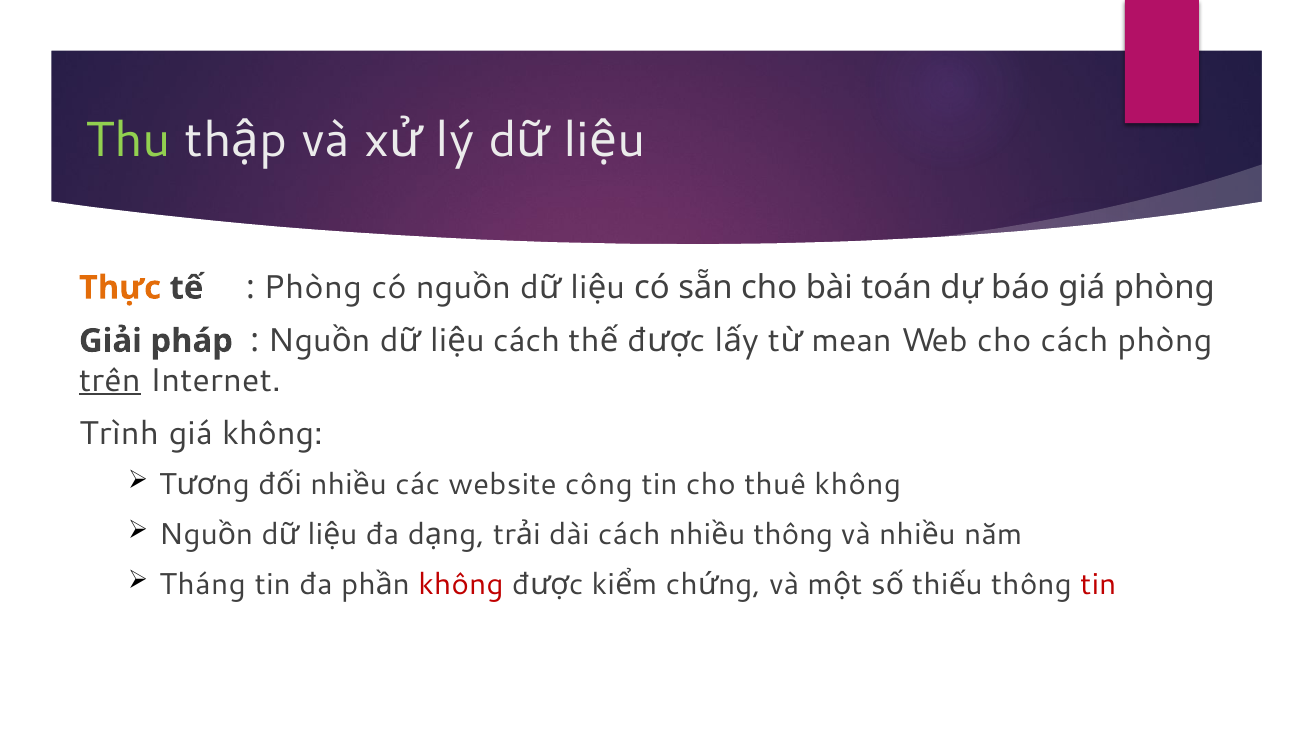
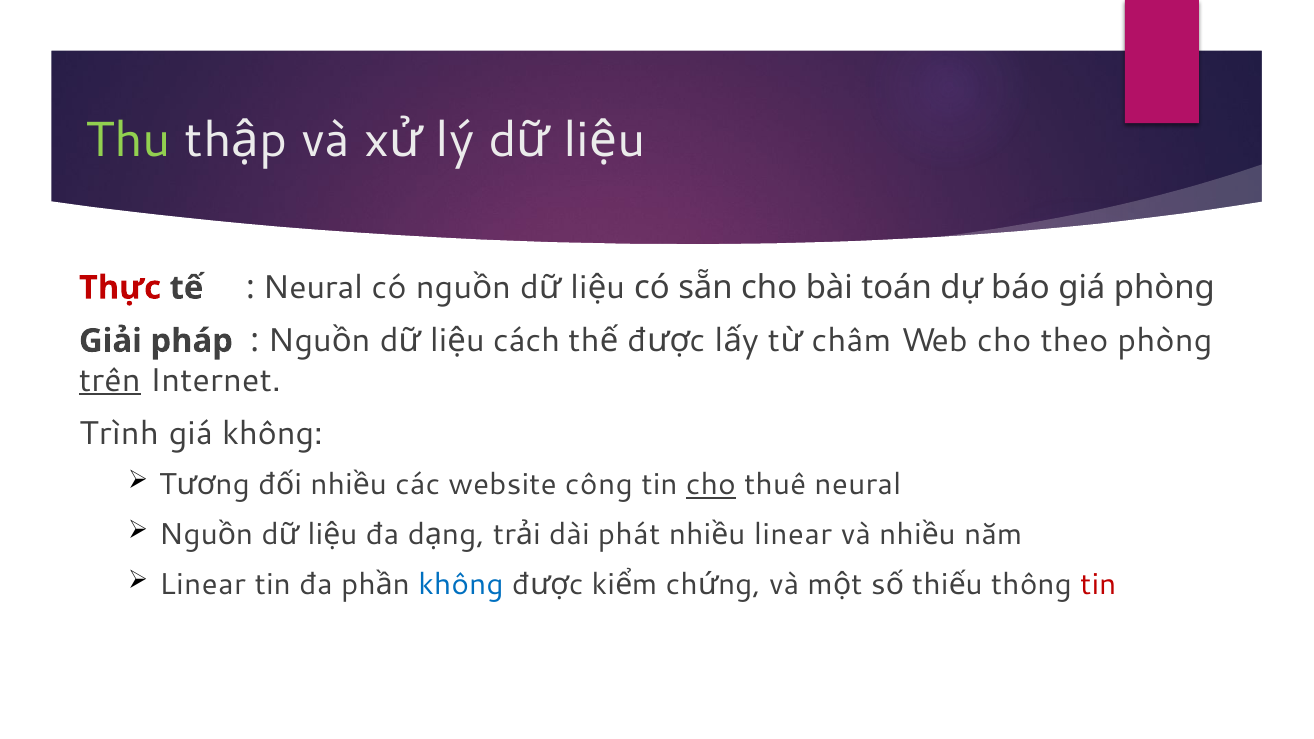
Thực colour: orange -> red (120, 288)
Phòng: Phòng -> Neural (313, 288)
cho cách: cách -> theo (1074, 341)
mean: mean -> châm (851, 341)
cho underline: none -> present (711, 485)
thuê không: không -> neural (858, 485)
dài cách: cách -> phát (629, 535)
thông: thông -> linear (793, 535)
Tháng: Tháng -> Linear (203, 584)
không colour: red -> blue (461, 584)
